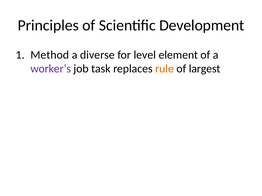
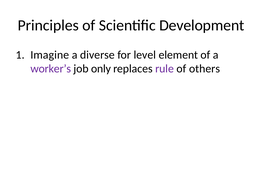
Method: Method -> Imagine (50, 55)
task: task -> only (101, 69)
rule colour: orange -> purple (165, 69)
largest: largest -> others (205, 69)
